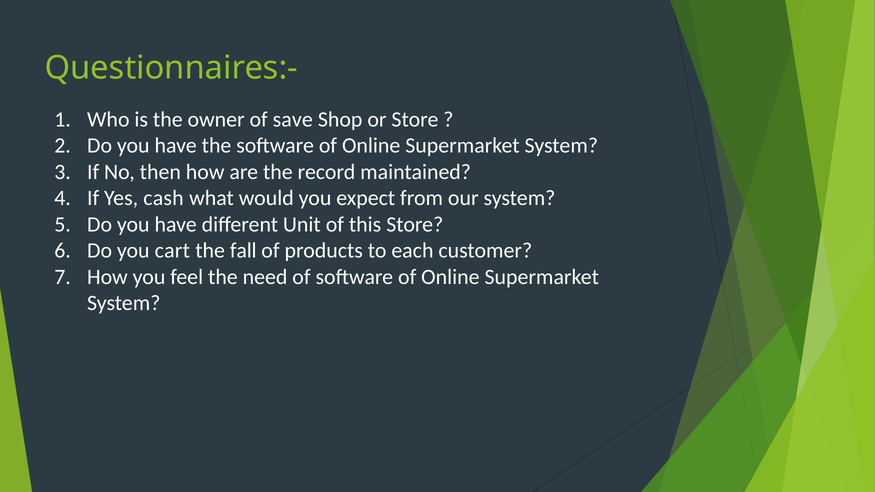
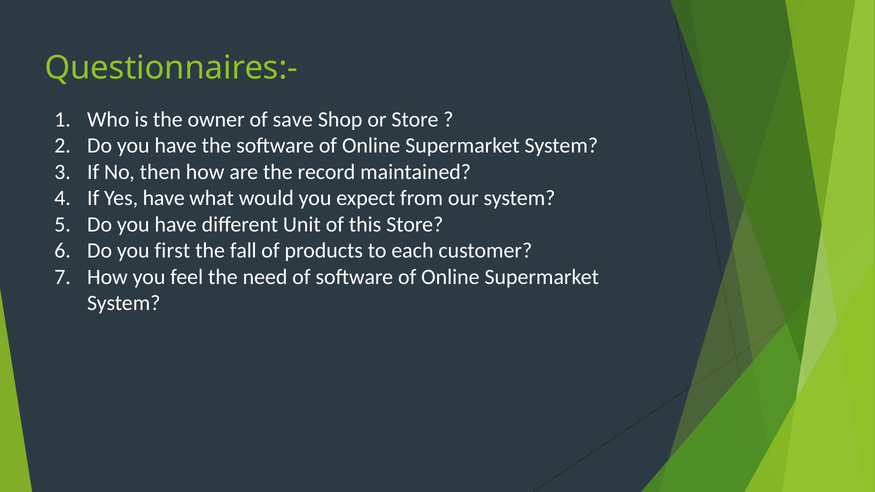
Yes cash: cash -> have (164, 198)
cart: cart -> first (172, 251)
